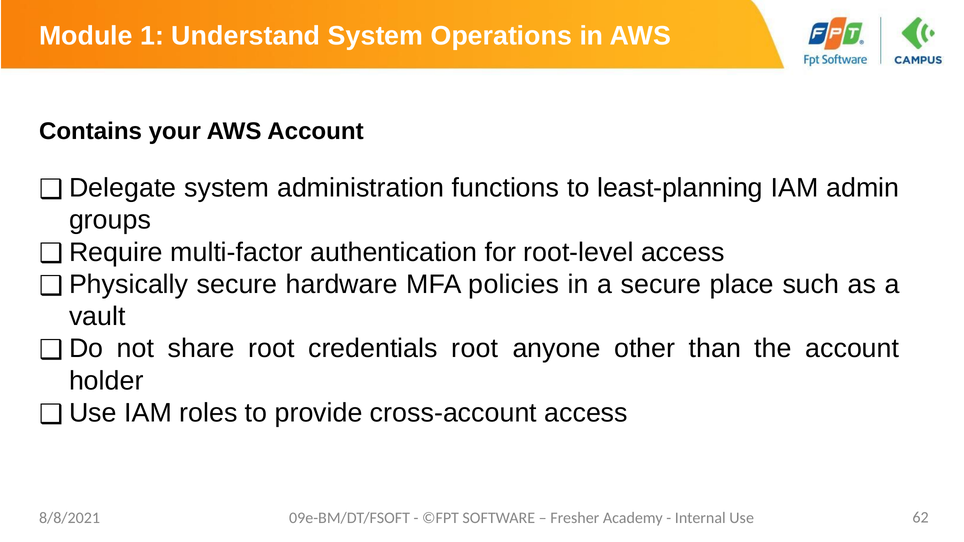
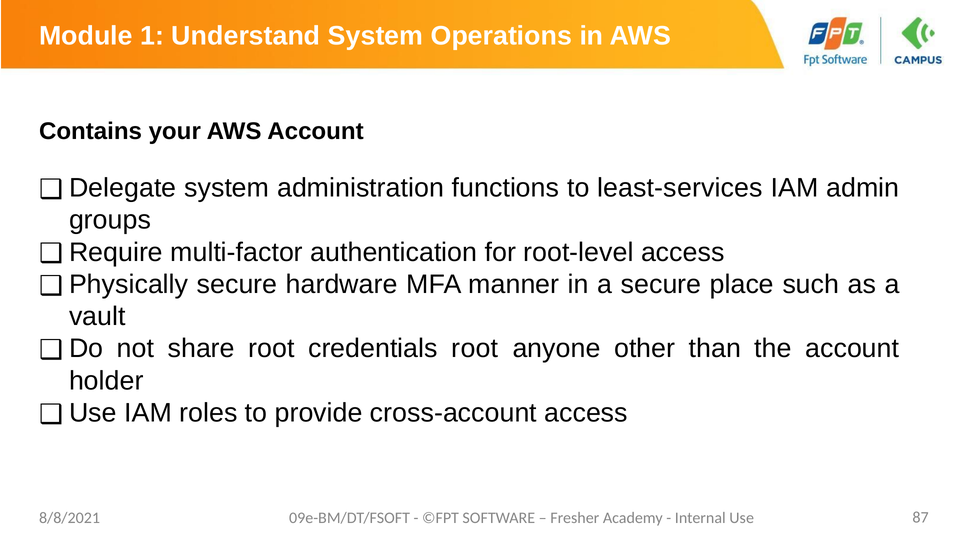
least-planning: least-planning -> least-services (680, 188)
policies: policies -> manner (514, 284)
62: 62 -> 87 (921, 518)
